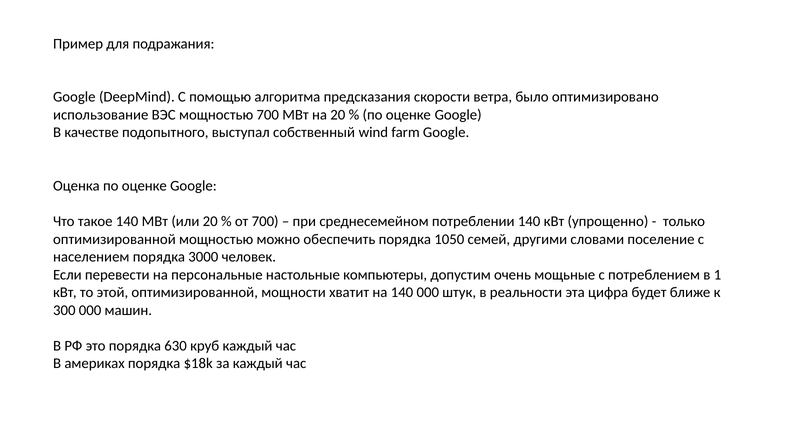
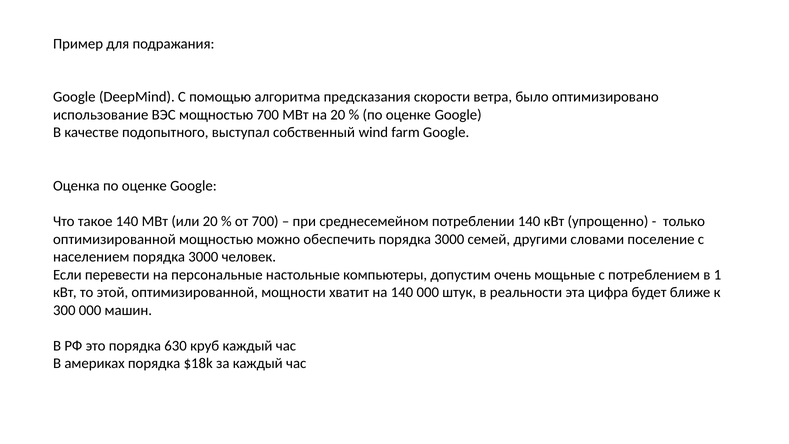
обеспечить порядка 1050: 1050 -> 3000 (449, 239)
